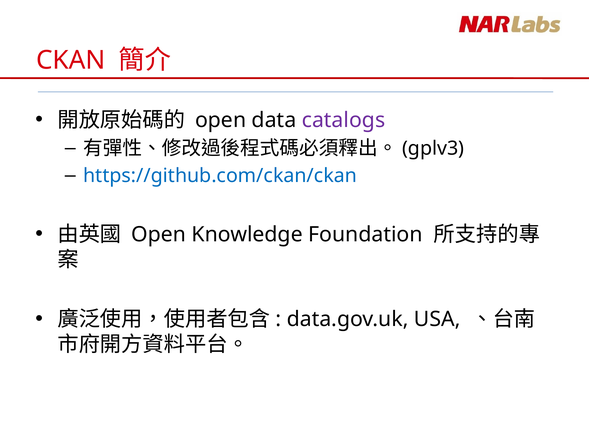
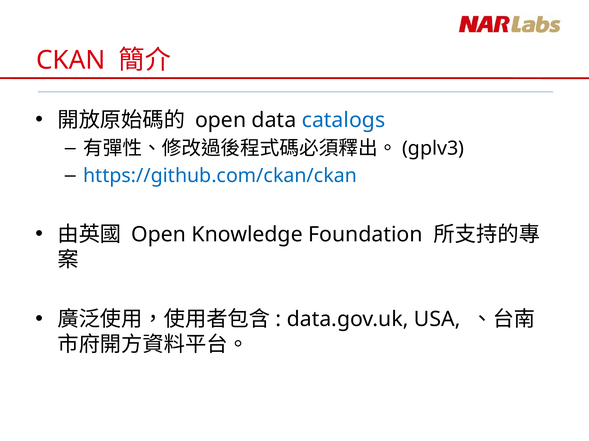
catalogs colour: purple -> blue (344, 120)
